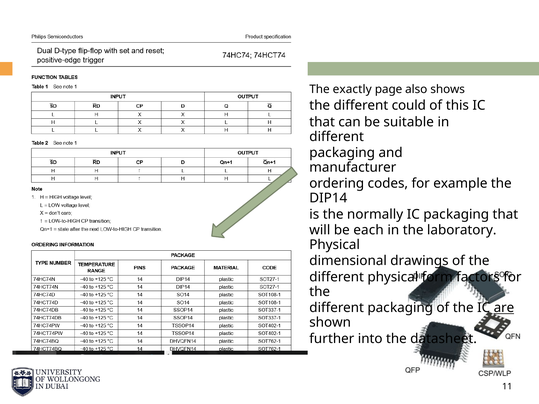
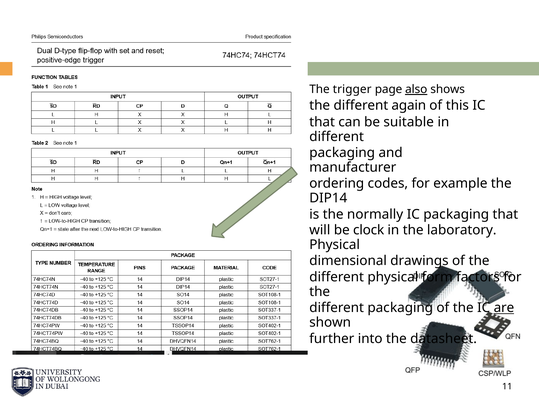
exactly: exactly -> trigger (352, 90)
also underline: none -> present (416, 90)
could: could -> again (409, 106)
each: each -> clock (369, 230)
